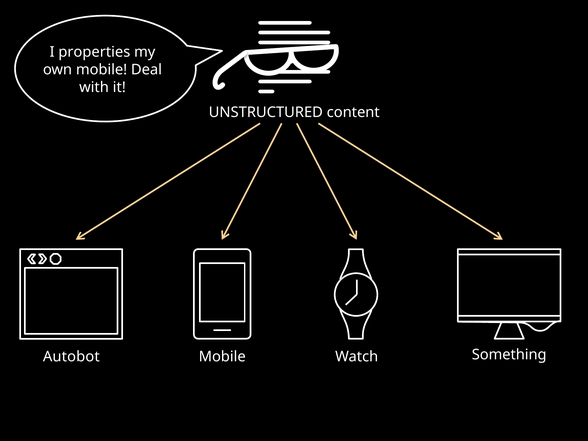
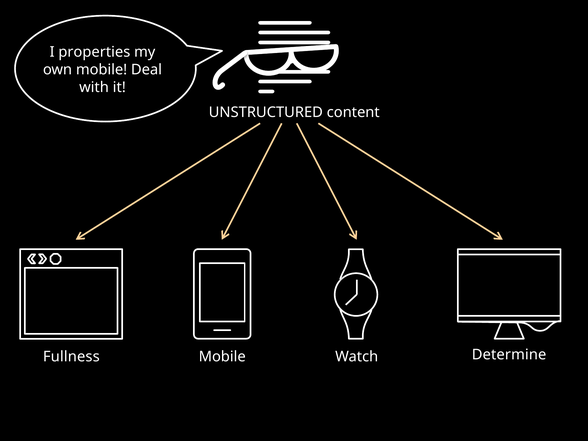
Autobot: Autobot -> Fullness (71, 357)
Something: Something -> Determine (509, 355)
